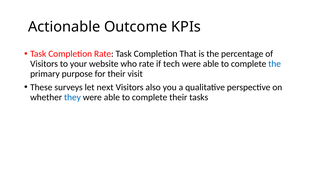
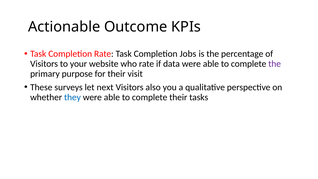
That: That -> Jobs (188, 54)
tech: tech -> data (171, 64)
the colour: blue -> purple (275, 64)
